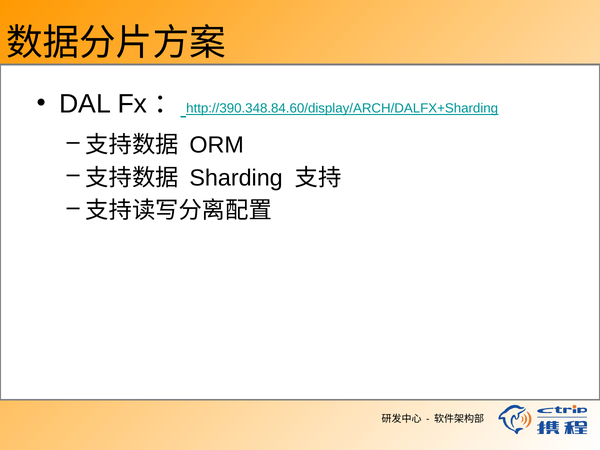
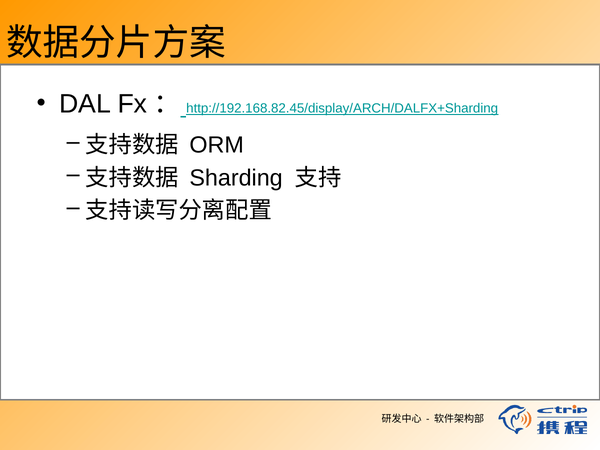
http://390.348.84.60/display/ARCH/DALFX+Sharding: http://390.348.84.60/display/ARCH/DALFX+Sharding -> http://192.168.82.45/display/ARCH/DALFX+Sharding (342, 108)
